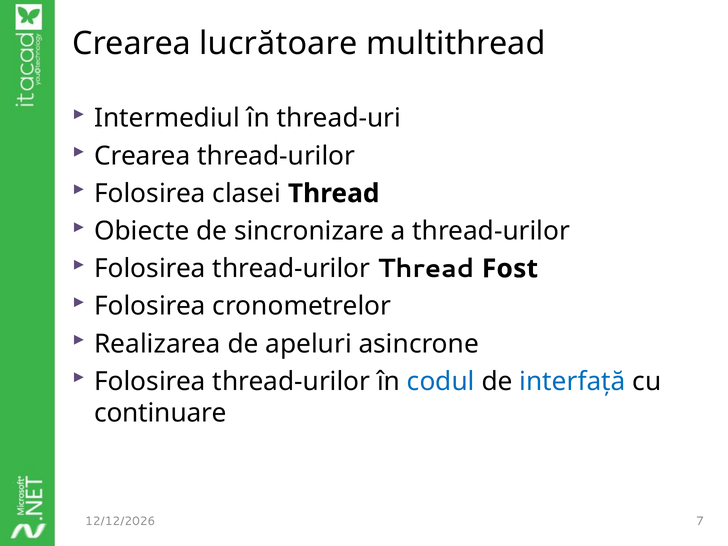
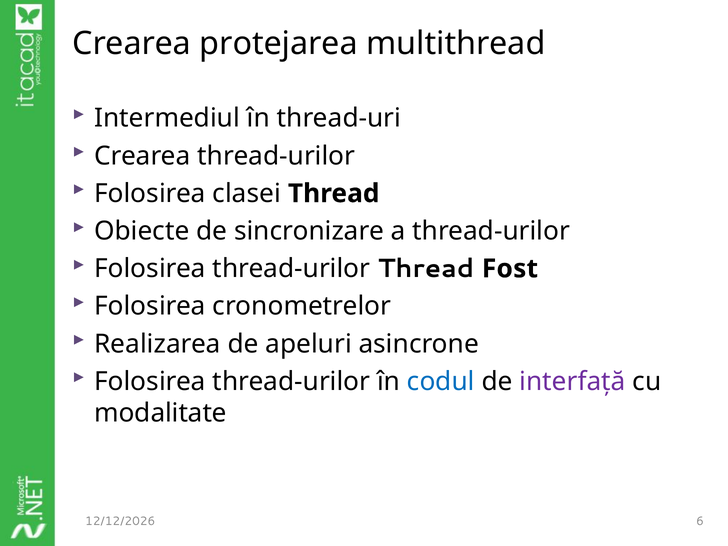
lucrătoare: lucrătoare -> protejarea (279, 43)
interfaţă colour: blue -> purple (573, 381)
continuare: continuare -> modalitate (160, 413)
7: 7 -> 6 (700, 521)
